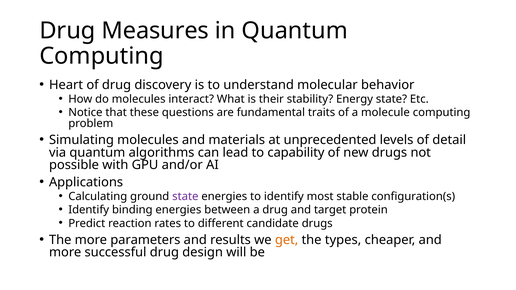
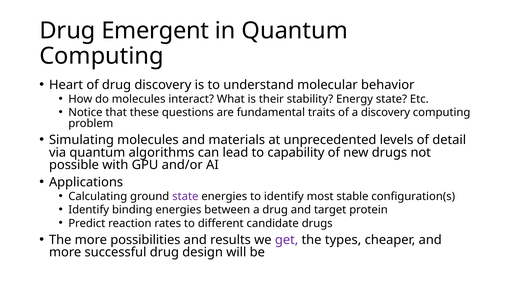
Measures: Measures -> Emergent (155, 31)
a molecule: molecule -> discovery (386, 113)
parameters: parameters -> possibilities (145, 240)
get colour: orange -> purple (287, 240)
